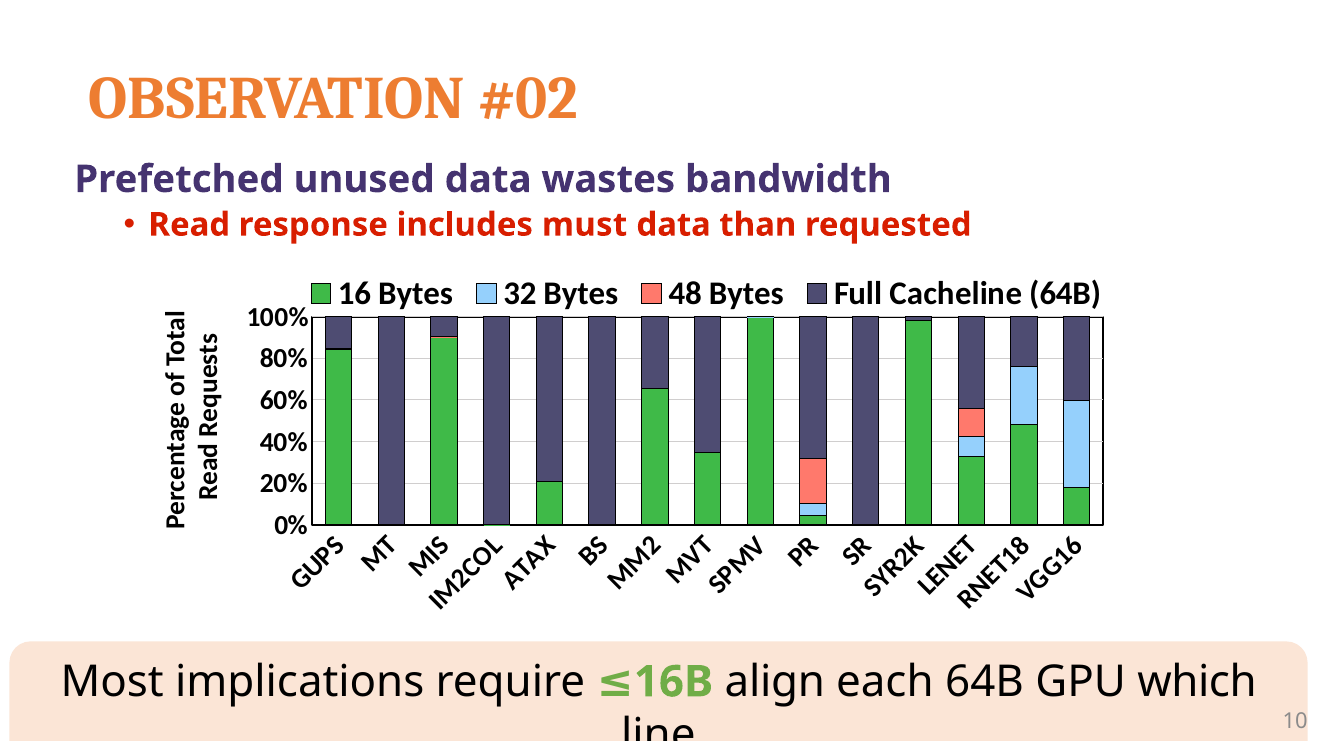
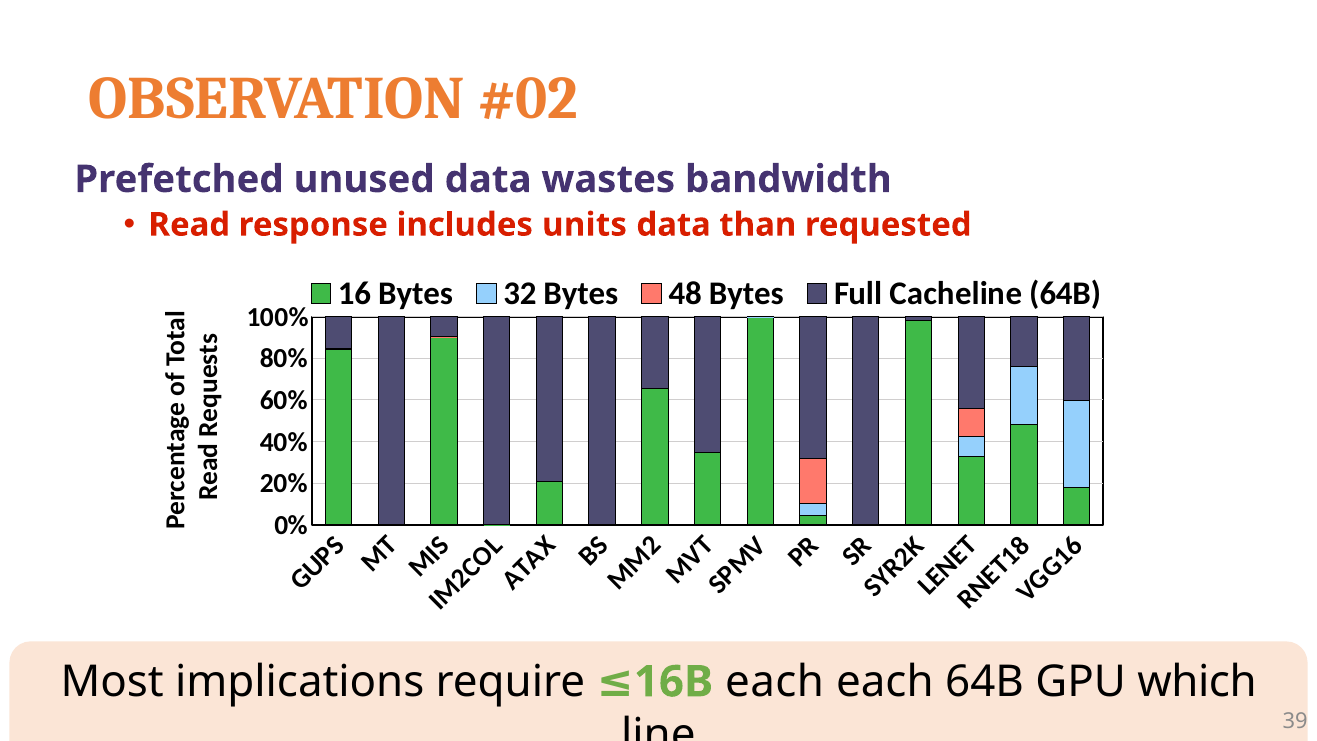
must: must -> units (585, 225)
align: align -> each (775, 682)
10: 10 -> 39 (1295, 721)
